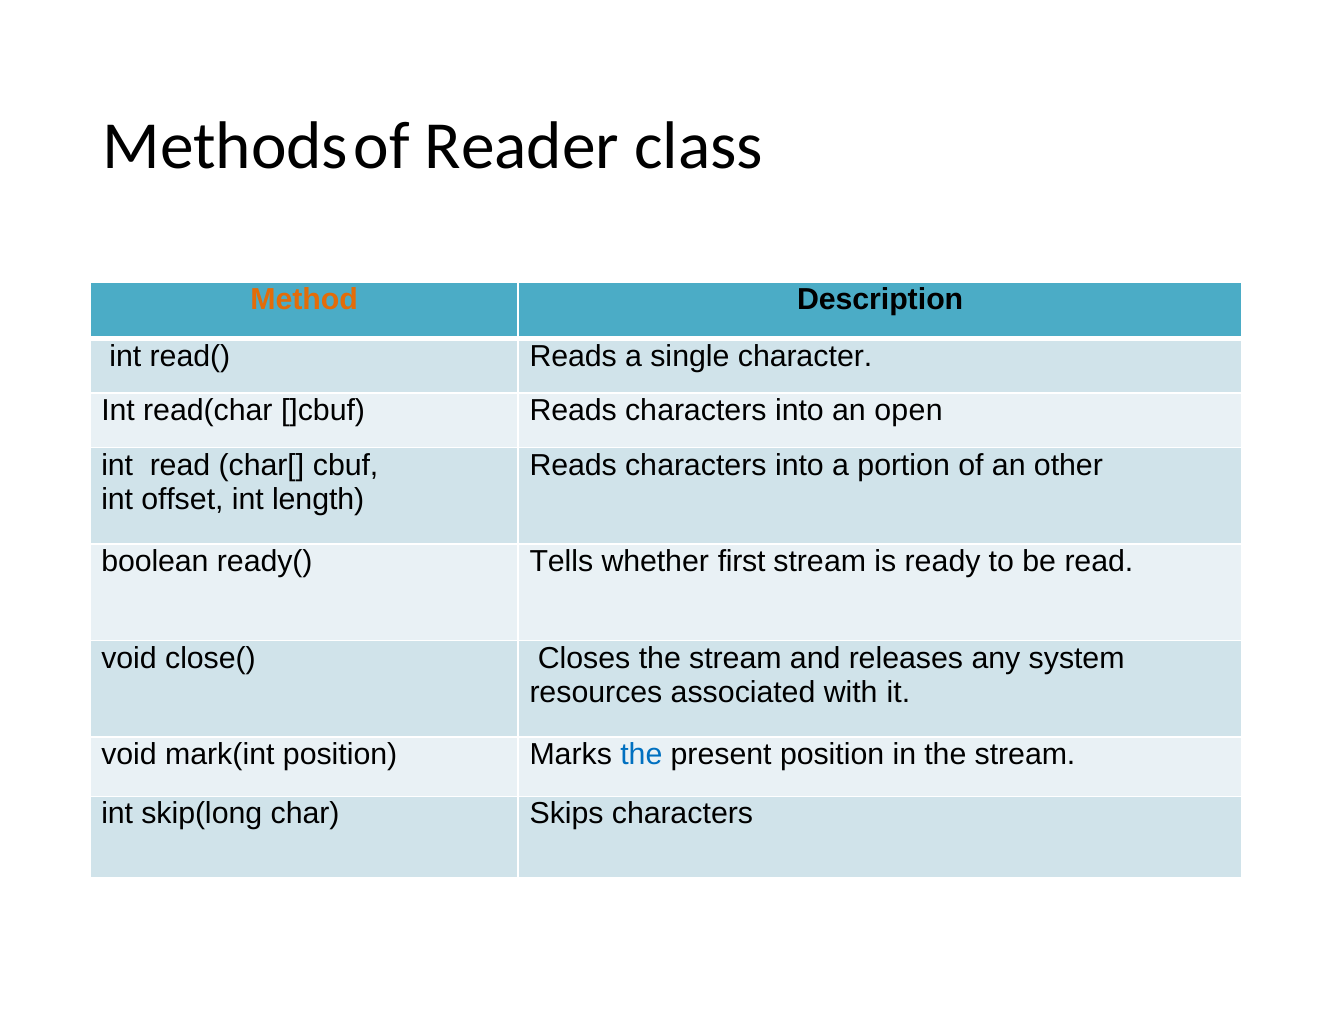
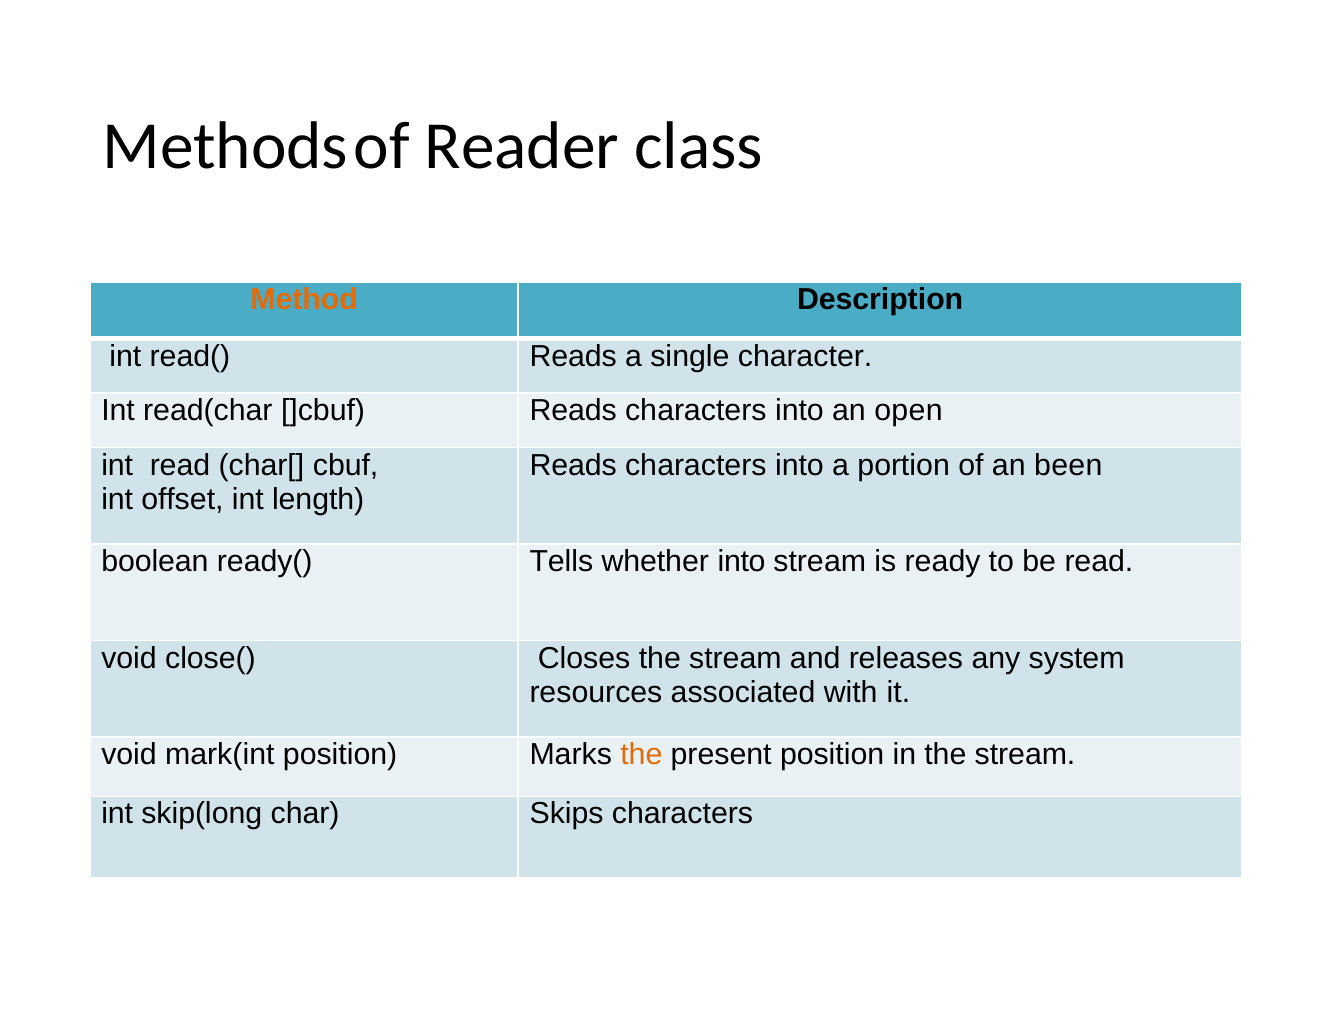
other: other -> been (1068, 465)
whether first: first -> into (742, 562)
the colour: blue -> orange (641, 754)
